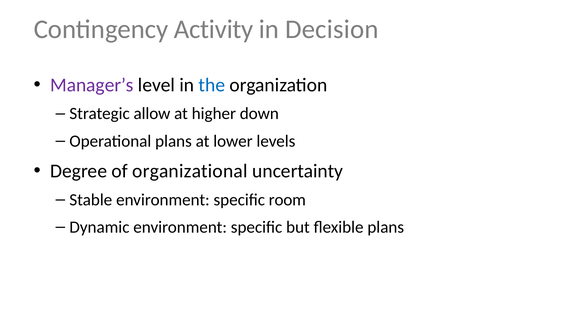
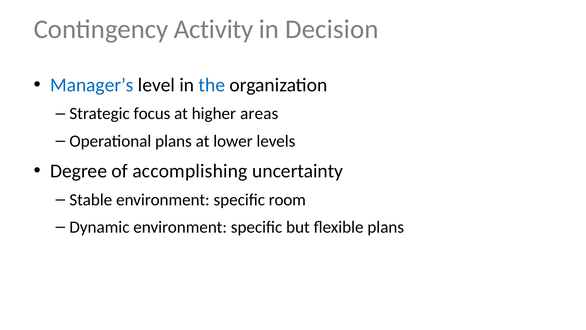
Manager’s colour: purple -> blue (92, 85)
allow: allow -> focus (152, 114)
down: down -> areas (259, 114)
organizational: organizational -> accomplishing (190, 171)
